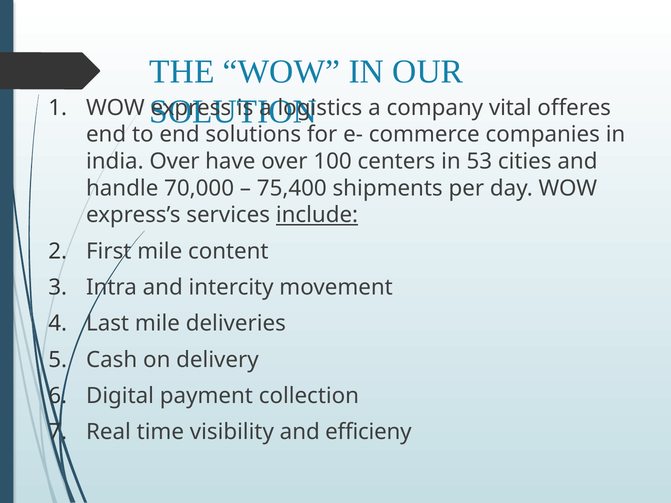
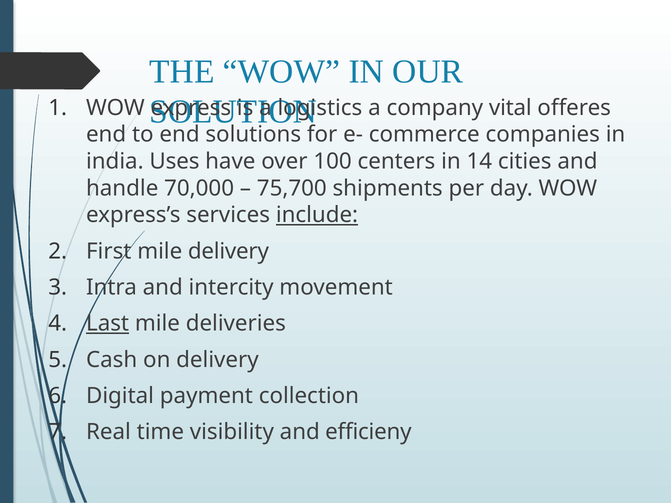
india Over: Over -> Uses (174, 162)
53: 53 -> 14 (479, 162)
75,400: 75,400 -> 75,700 (292, 188)
mile content: content -> delivery (228, 251)
Last underline: none -> present (108, 324)
